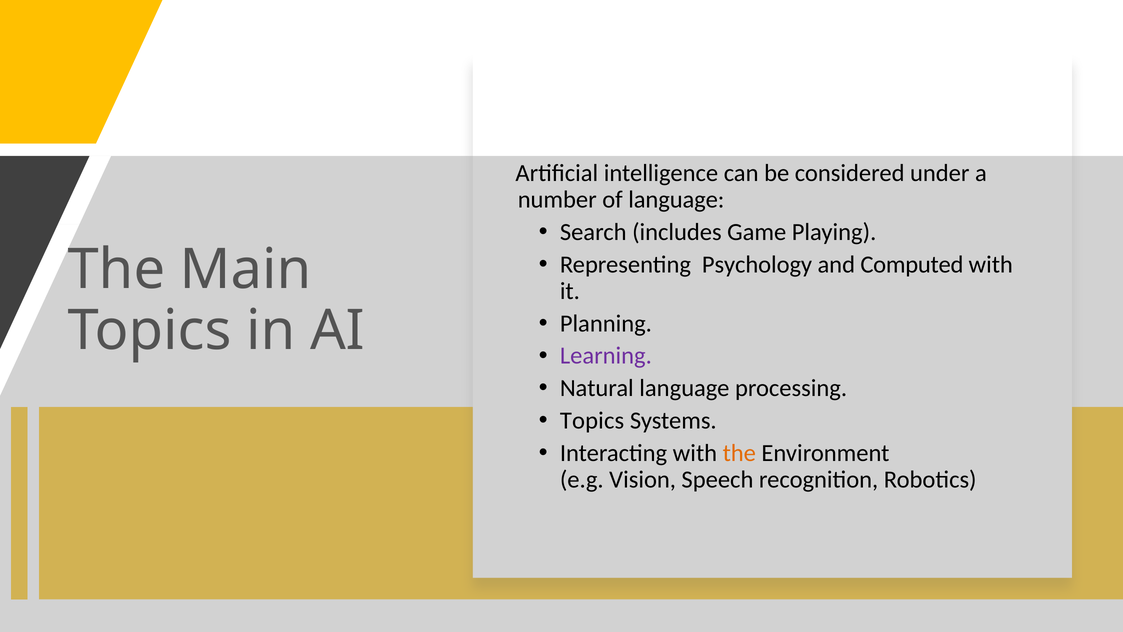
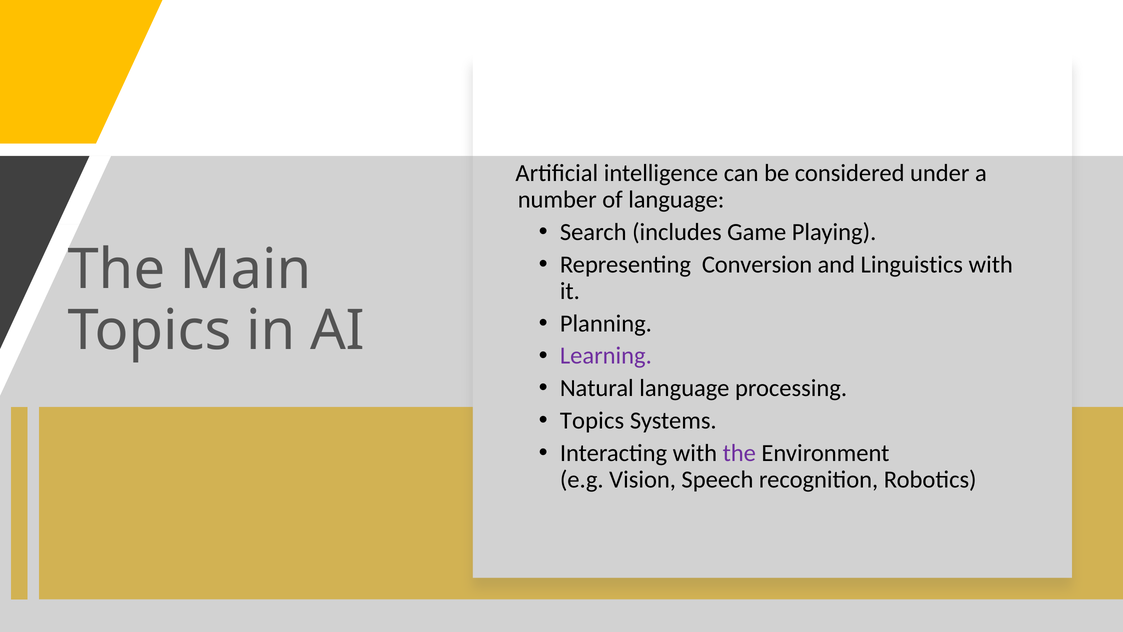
Psychology: Psychology -> Conversion (757, 264)
Computed: Computed -> Linguistics (912, 264)
the colour: orange -> purple (739, 453)
